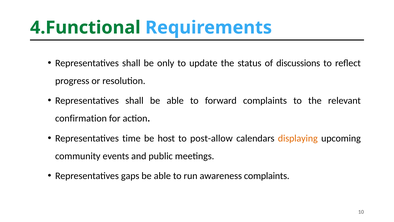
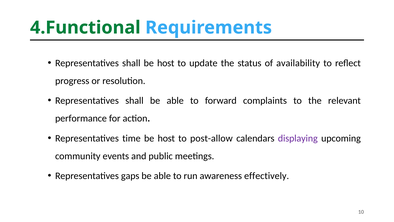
shall be only: only -> host (166, 63)
discussions: discussions -> availability (298, 63)
confirmation: confirmation -> performance (81, 118)
displaying colour: orange -> purple (298, 138)
awareness complaints: complaints -> effectively (267, 176)
